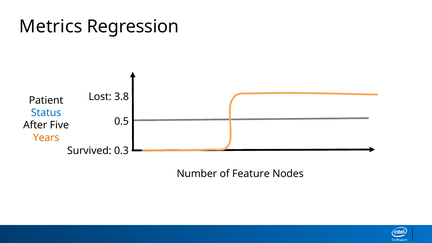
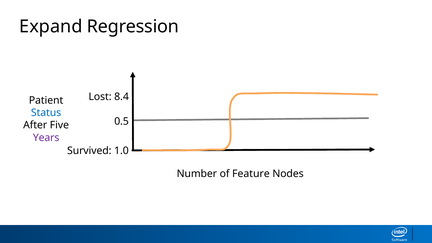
Metrics: Metrics -> Expand (51, 27)
3.8: 3.8 -> 8.4 (122, 97)
Years colour: orange -> purple (46, 138)
0.3: 0.3 -> 1.0 (121, 151)
